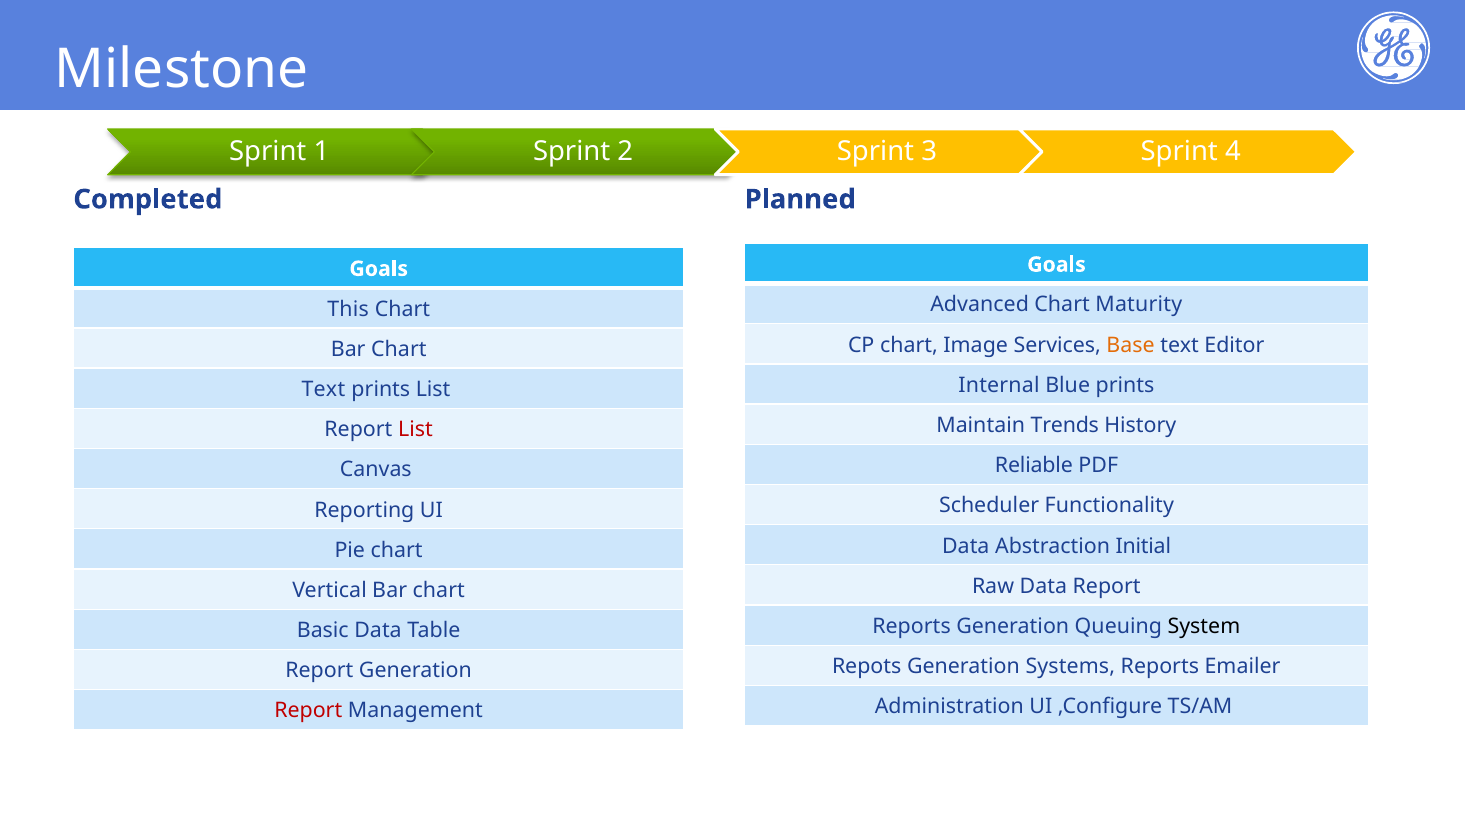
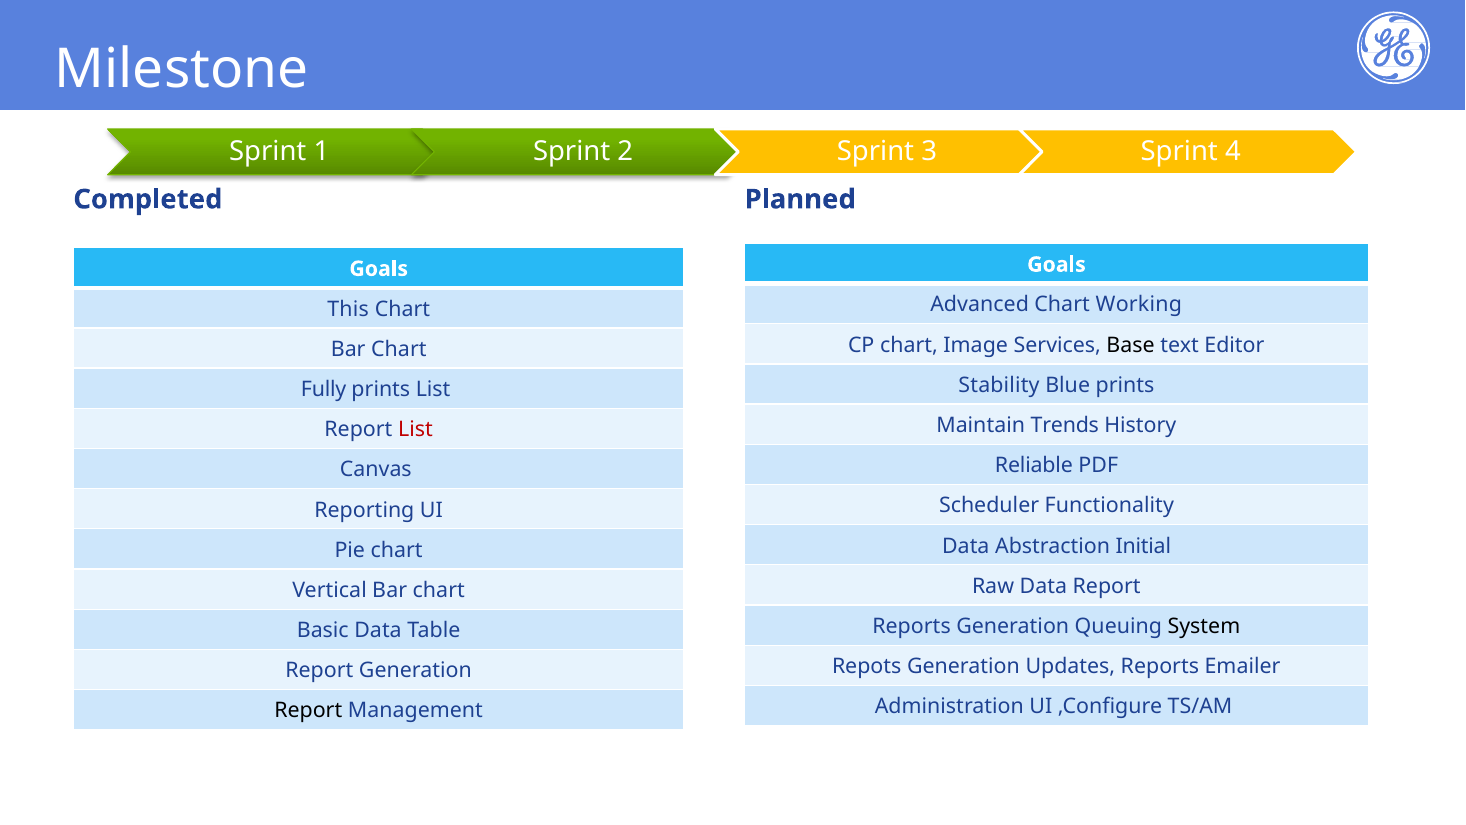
Maturity: Maturity -> Working (1139, 305)
Base colour: orange -> black (1131, 345)
Internal: Internal -> Stability (999, 385)
Text: Text -> Fully (324, 389)
Systems: Systems -> Updates (1070, 666)
Report colour: red -> black (308, 711)
